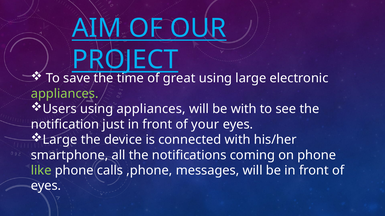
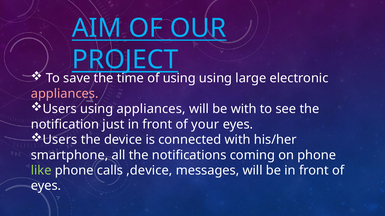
of great: great -> using (179, 78)
appliances colour: light green -> pink (65, 94)
Large: Large -> Users (60, 140)
,phone: ,phone -> ,device (149, 171)
